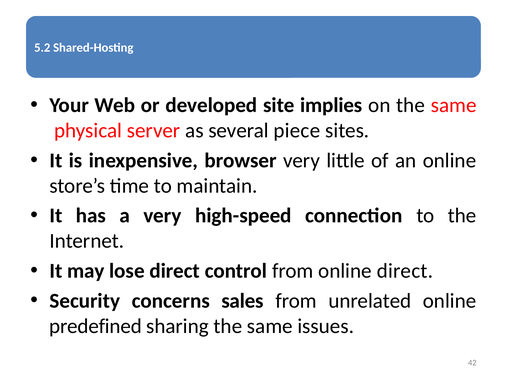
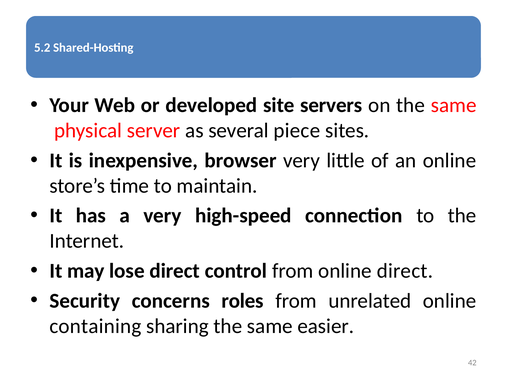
implies: implies -> servers (331, 105)
sales: sales -> roles (243, 301)
predefined: predefined -> containing (95, 326)
issues: issues -> easier (326, 326)
